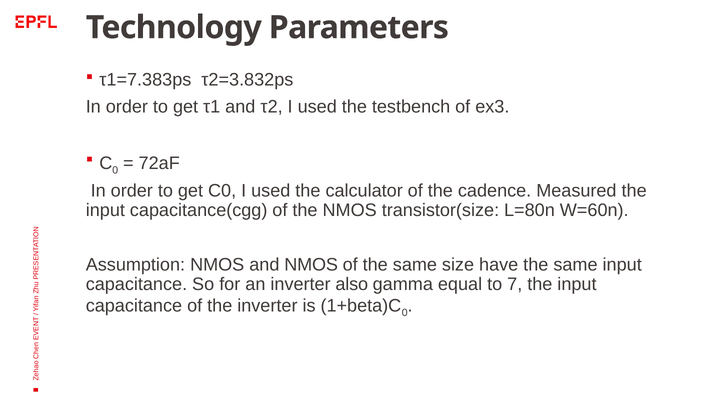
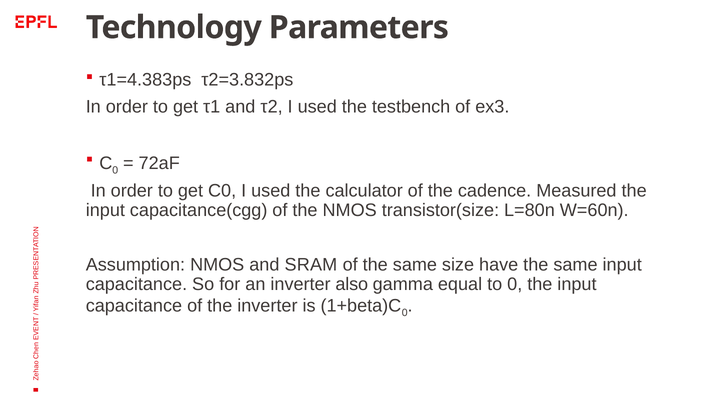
τ1=7.383ps: τ1=7.383ps -> τ1=4.383ps (145, 80)
and NMOS: NMOS -> SRAM (311, 264)
to 7: 7 -> 0 (515, 284)
